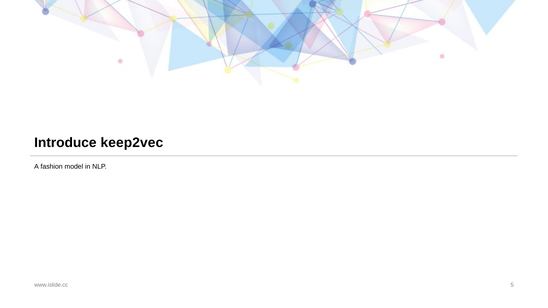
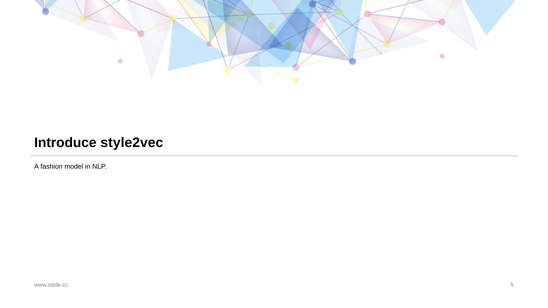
keep2vec: keep2vec -> style2vec (132, 143)
